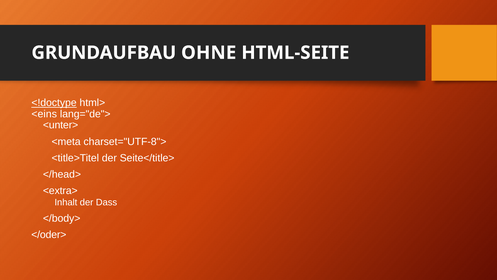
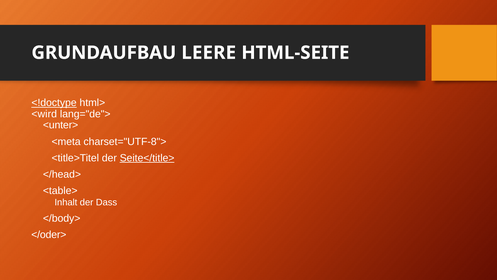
OHNE: OHNE -> LEERE (209, 53)
<eins: <eins -> <wird (44, 114)
Seite</title> underline: none -> present (147, 158)
<extra>: <extra> -> <table> (60, 190)
